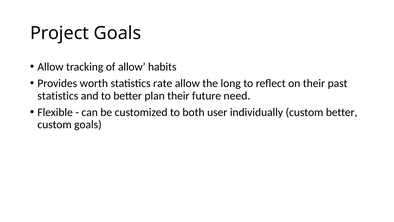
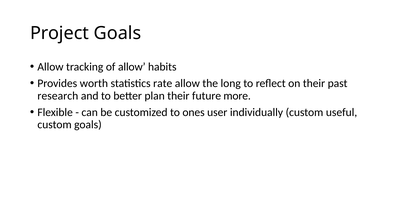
statistics: statistics -> research (58, 96)
need: need -> more (237, 96)
both: both -> ones (194, 112)
custom better: better -> useful (342, 112)
